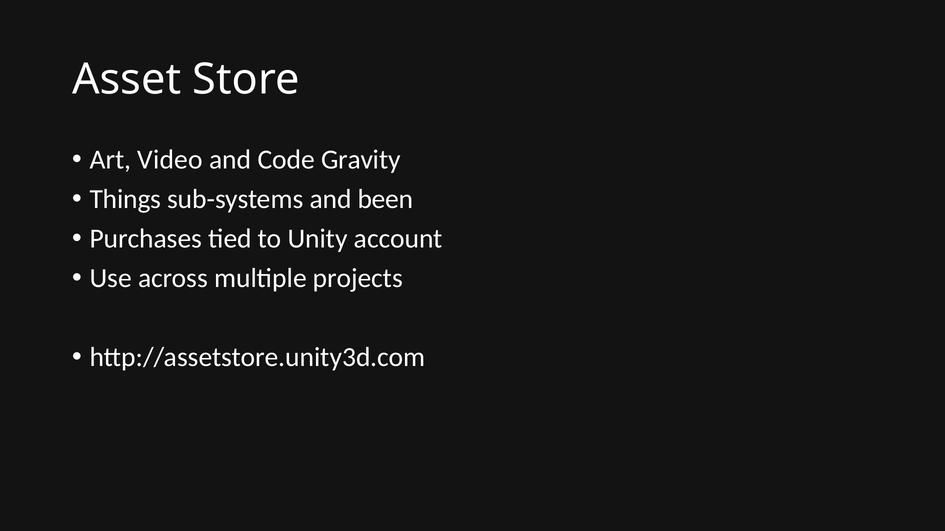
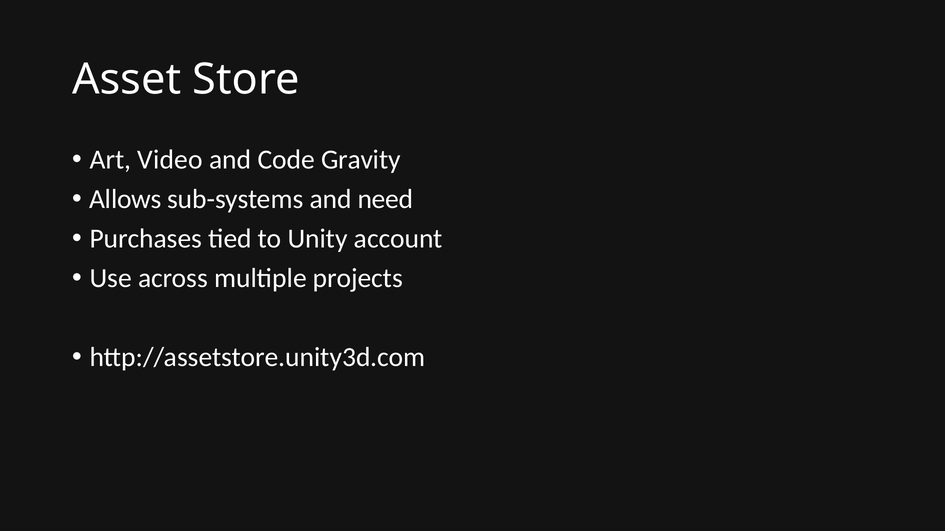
Things: Things -> Allows (125, 199)
been: been -> need (386, 199)
